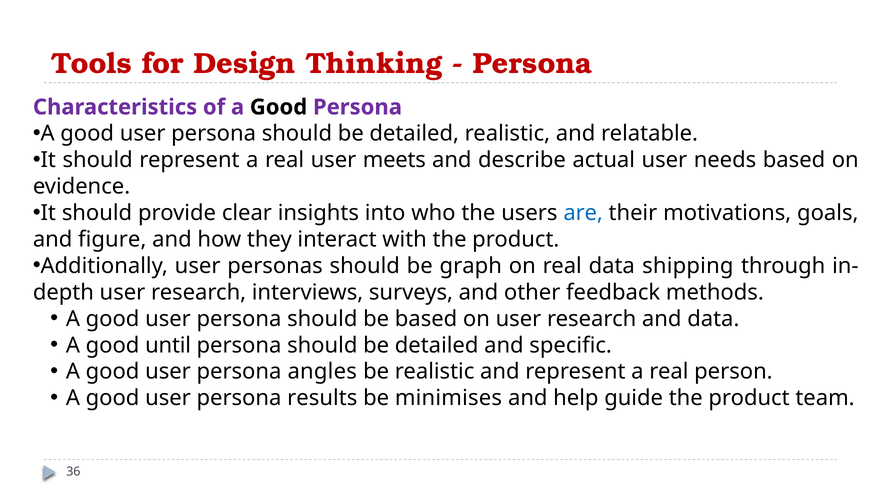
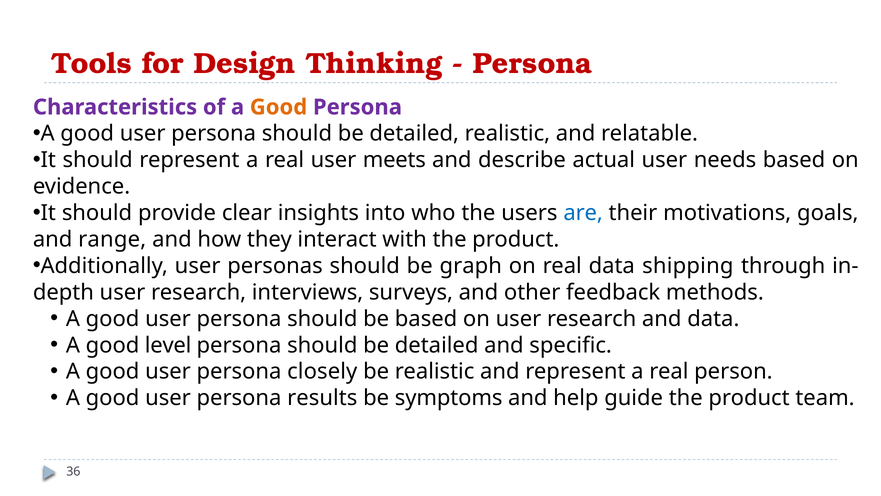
Good colour: black -> orange (279, 107)
figure: figure -> range (112, 239)
until: until -> level (168, 345)
angles: angles -> closely (322, 371)
minimises: minimises -> symptoms (449, 398)
